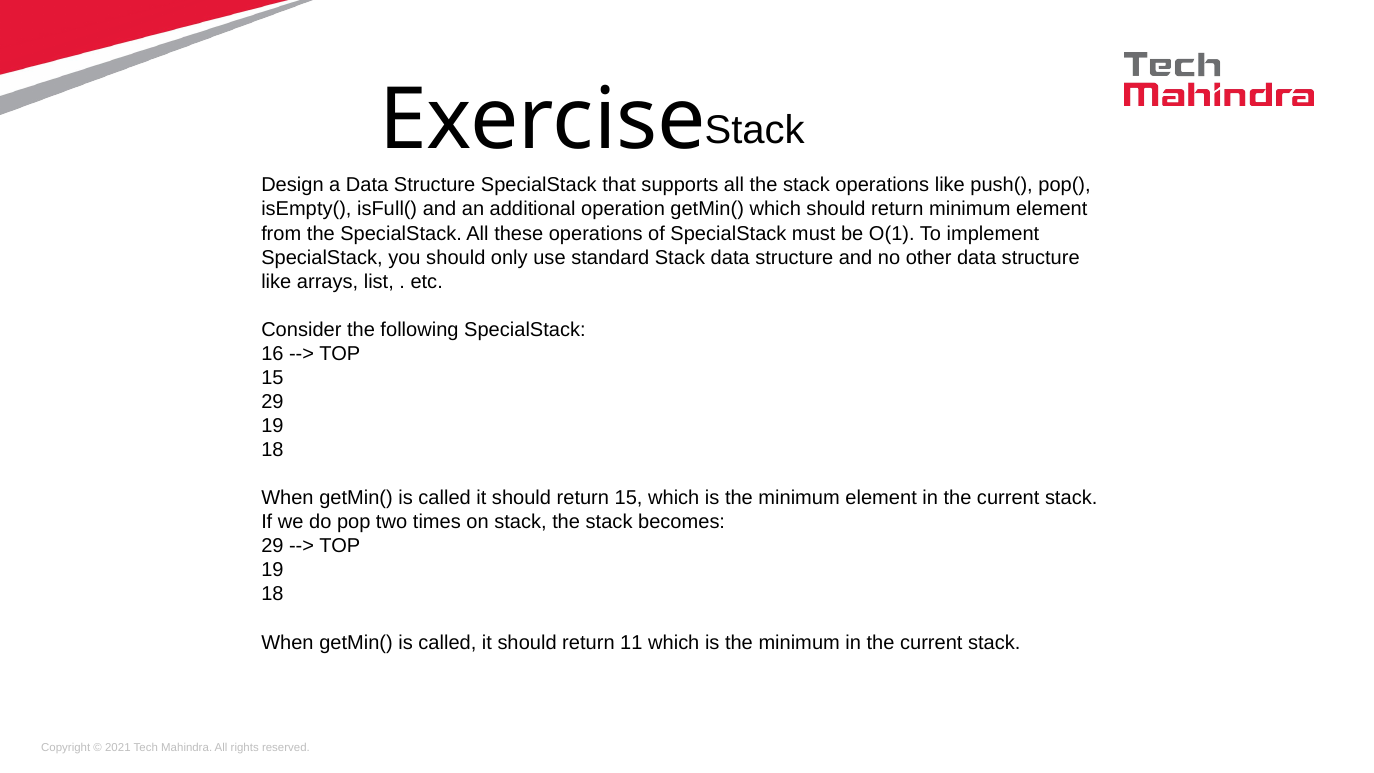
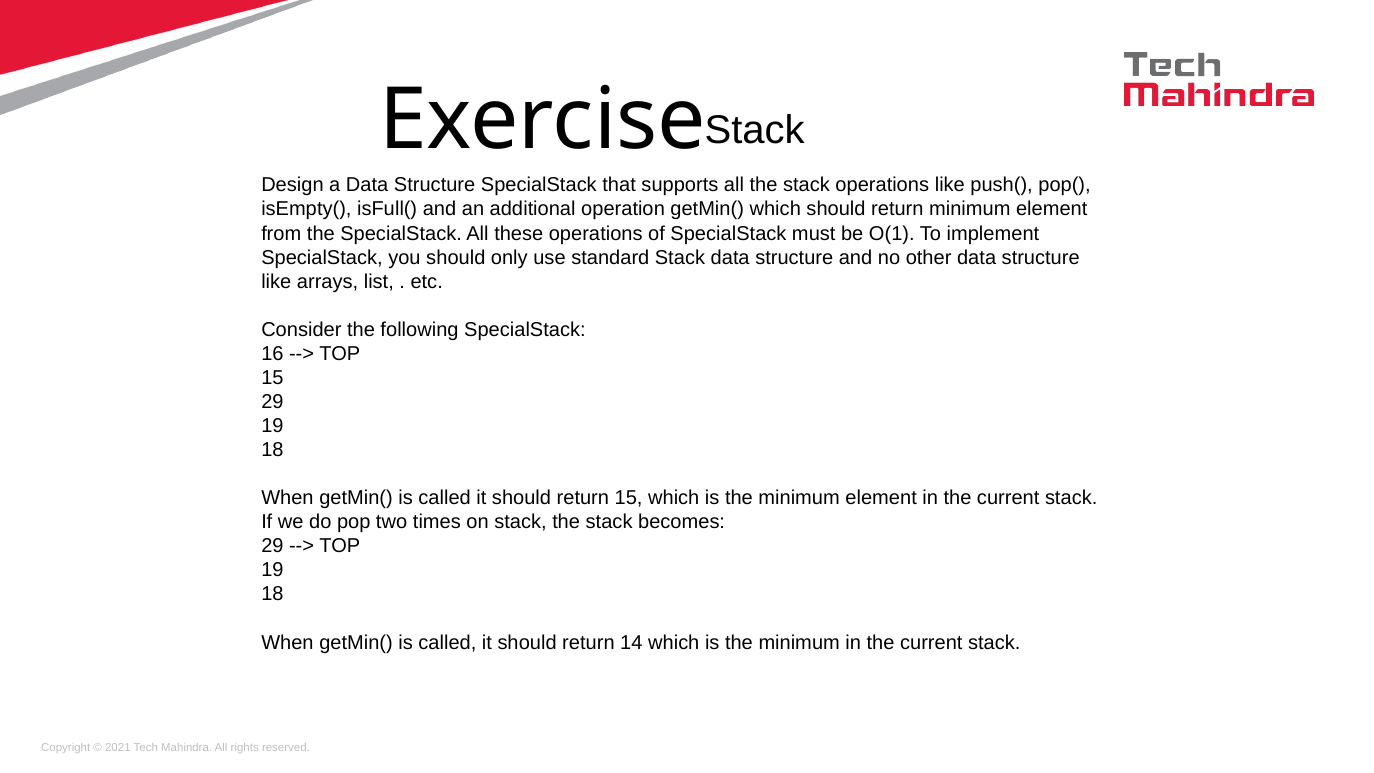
11: 11 -> 14 (631, 642)
